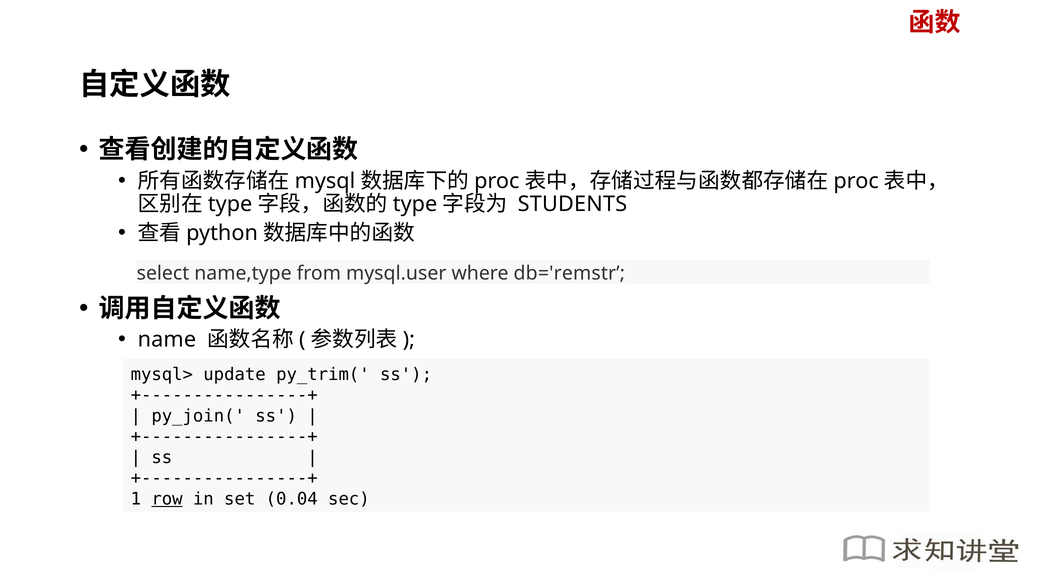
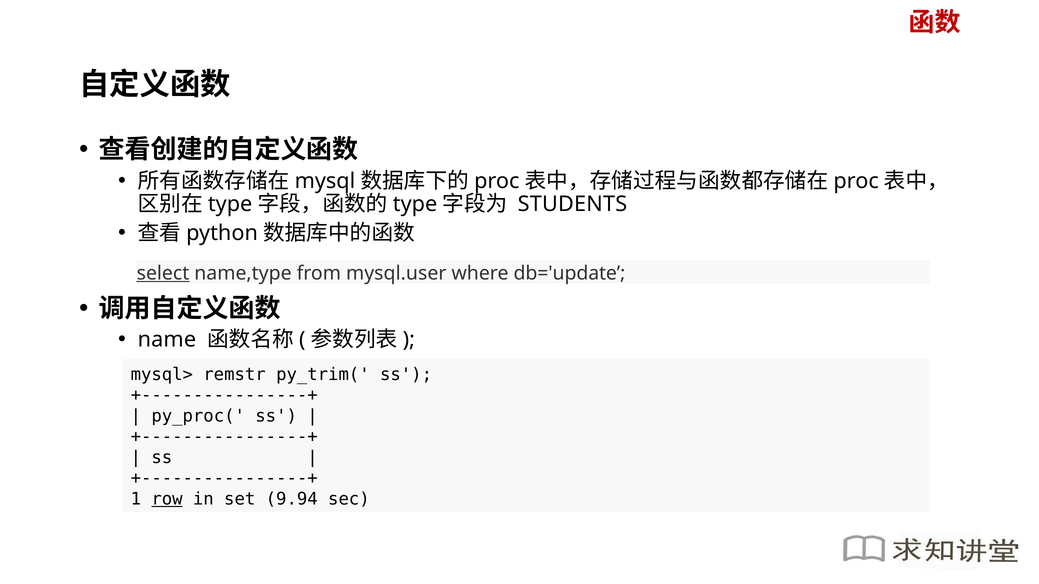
select underline: none -> present (163, 273)
db='remstr: db='remstr -> db='update (569, 273)
update: update -> remstr (235, 375)
py_join(: py_join( -> py_proc( (198, 416)
0.04: 0.04 -> 9.94 (292, 499)
